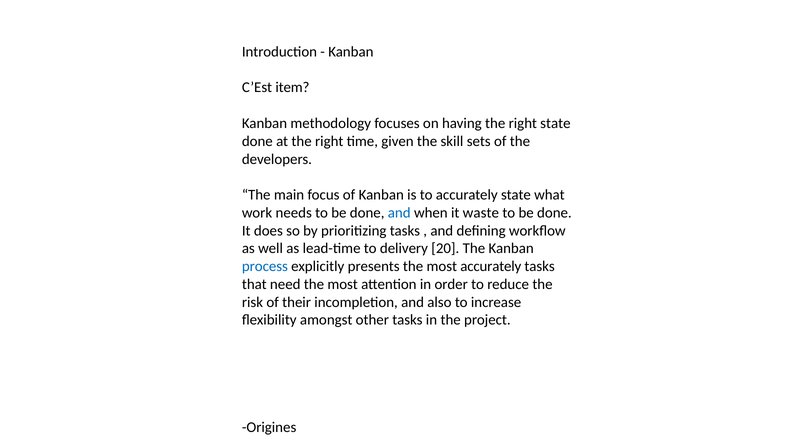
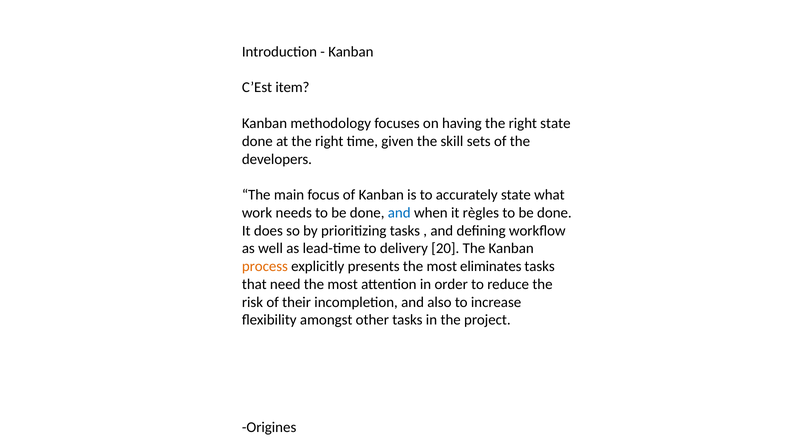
waste: waste -> règles (481, 213)
process colour: blue -> orange (265, 266)
most accurately: accurately -> eliminates (491, 266)
